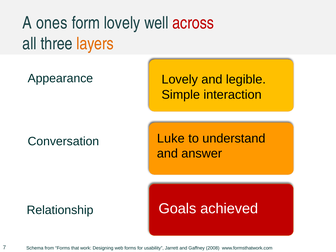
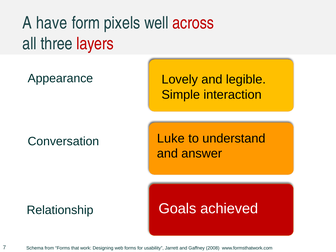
ones: ones -> have (52, 23)
form lovely: lovely -> pixels (122, 23)
layers colour: orange -> red (95, 44)
